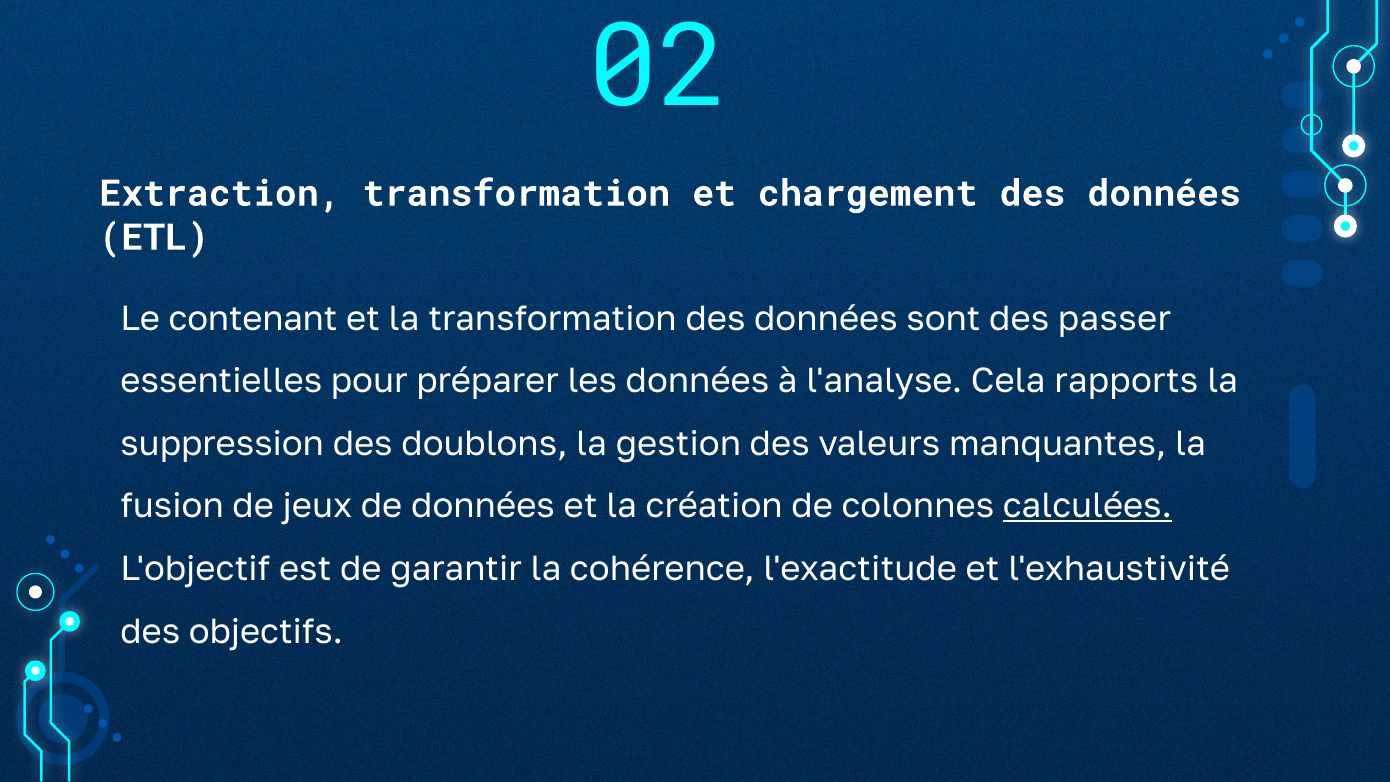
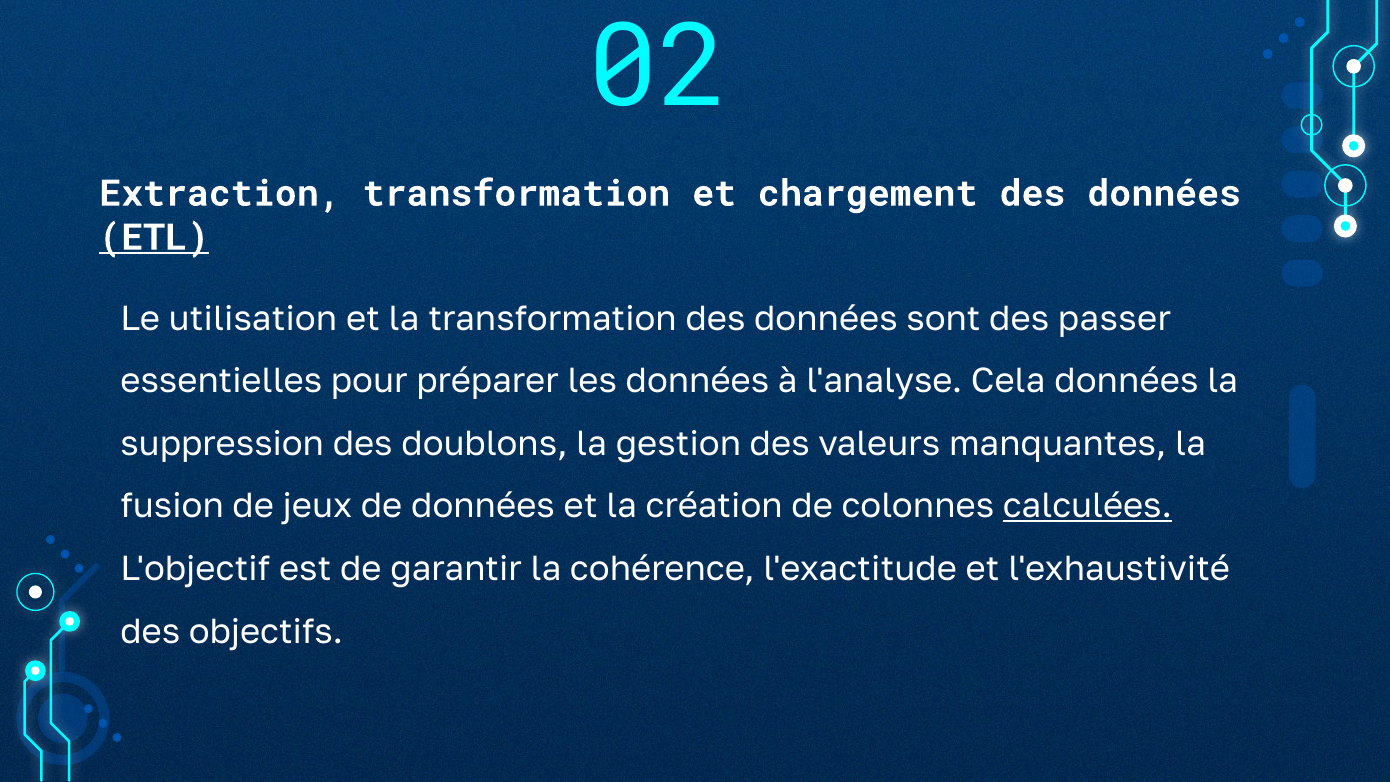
ETL underline: none -> present (154, 237)
contenant: contenant -> utilisation (253, 319)
Cela rapports: rapports -> données (1126, 381)
